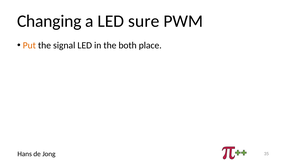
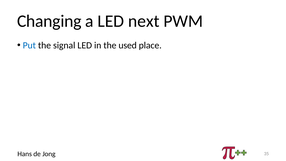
sure: sure -> next (144, 21)
Put colour: orange -> blue (29, 45)
both: both -> used (128, 45)
